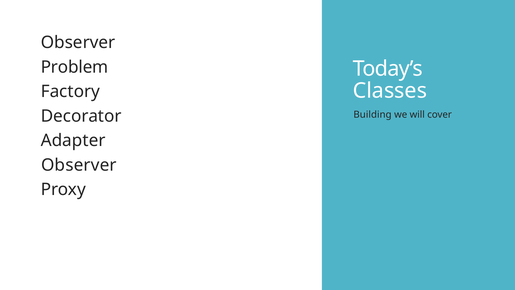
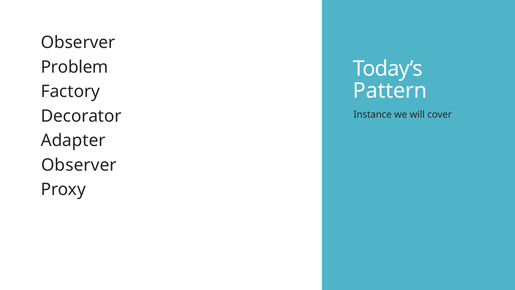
Classes: Classes -> Pattern (390, 91)
Building: Building -> Instance (373, 114)
